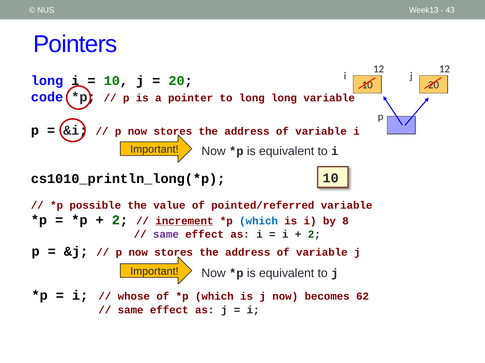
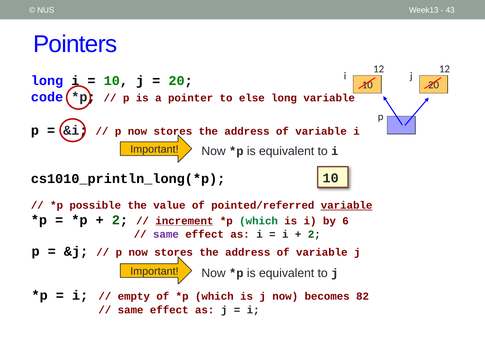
to long: long -> else (252, 98)
variable underline: none -> present (347, 206)
which colour: blue -> green (259, 221)
8: 8 -> 6 (346, 221)
whose: whose -> empty (134, 297)
62: 62 -> 82 (363, 297)
